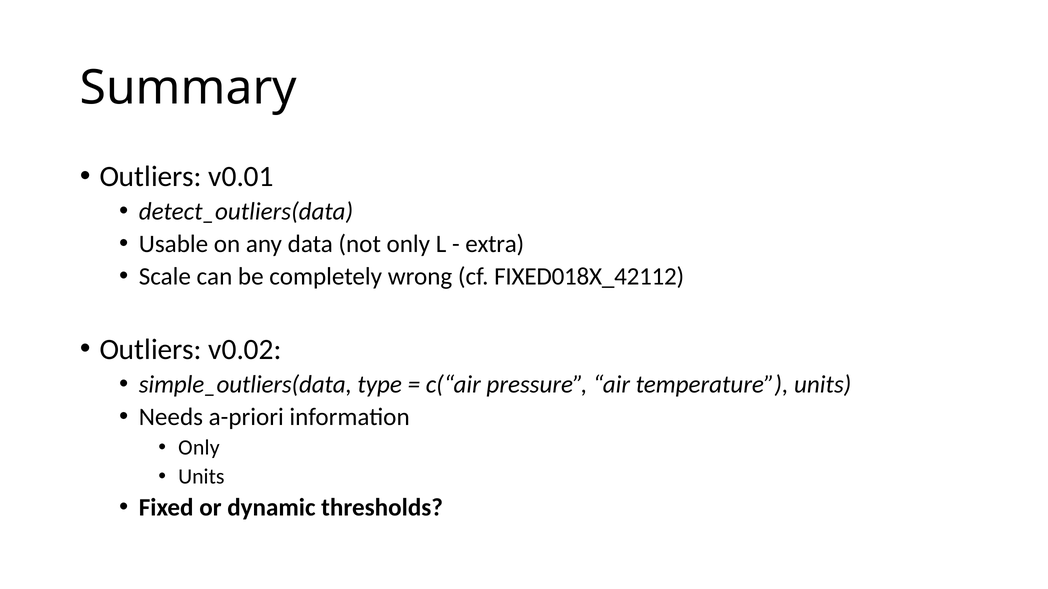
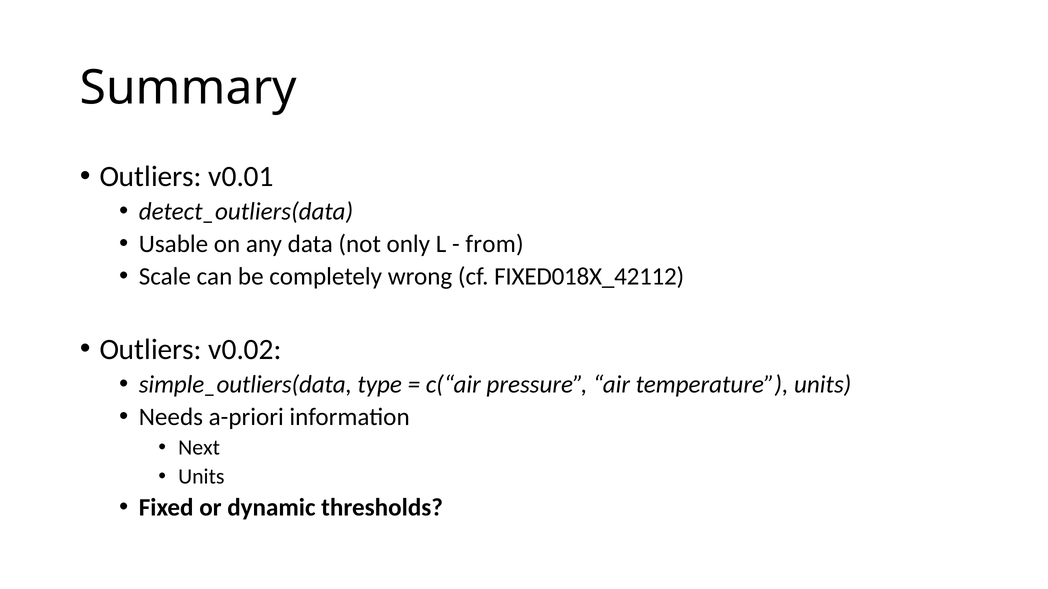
extra: extra -> from (495, 244)
Only: Only -> Next (199, 448)
